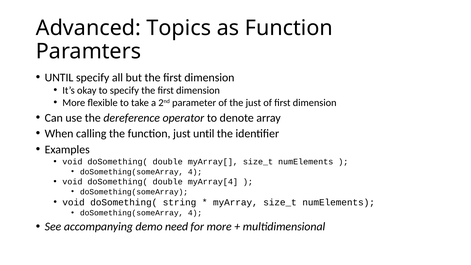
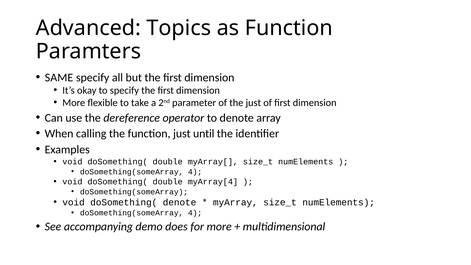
UNTIL: UNTIL -> SAME (59, 78)
doSomething( string: string -> denote (180, 202)
need: need -> does (176, 227)
